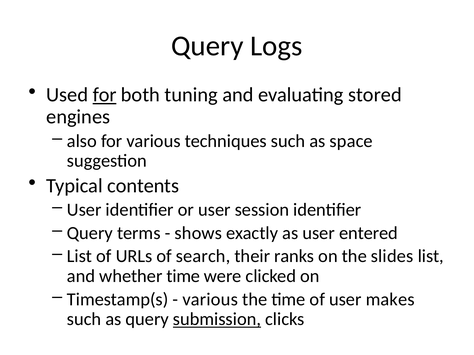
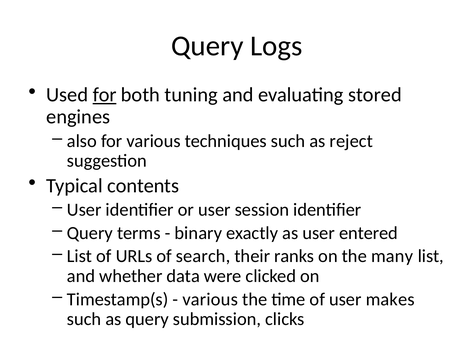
space: space -> reject (351, 141)
shows: shows -> binary (198, 233)
slides: slides -> many (392, 257)
whether time: time -> data (183, 277)
submission underline: present -> none (217, 320)
